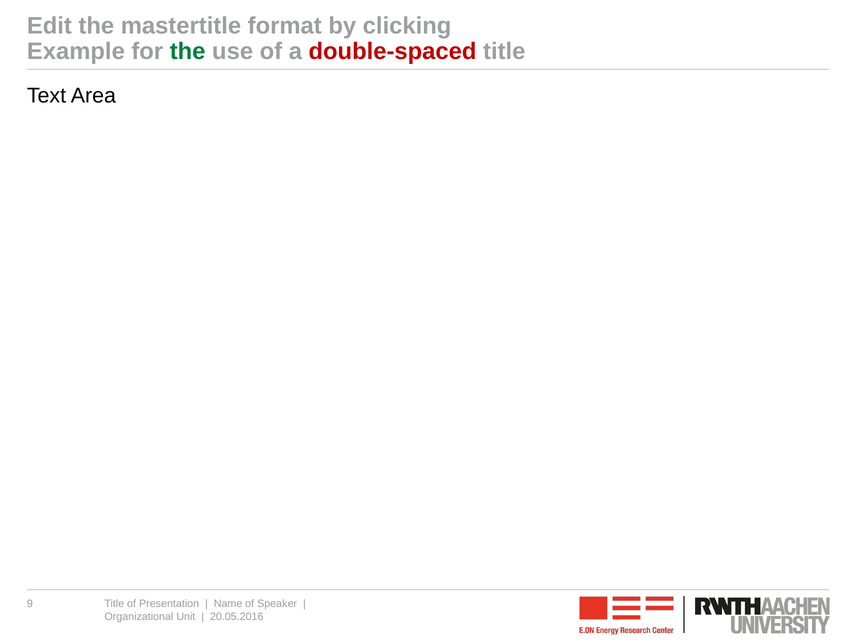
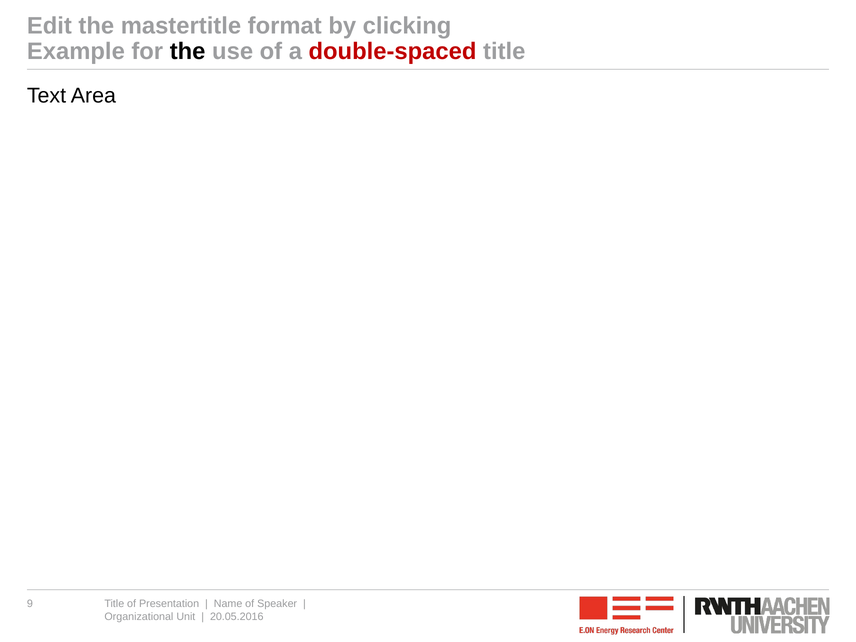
the colour: green -> black (188, 51)
